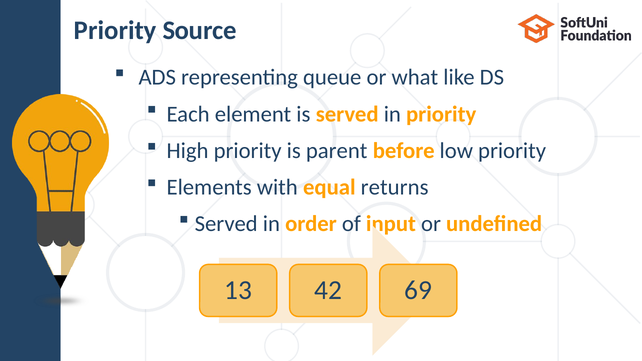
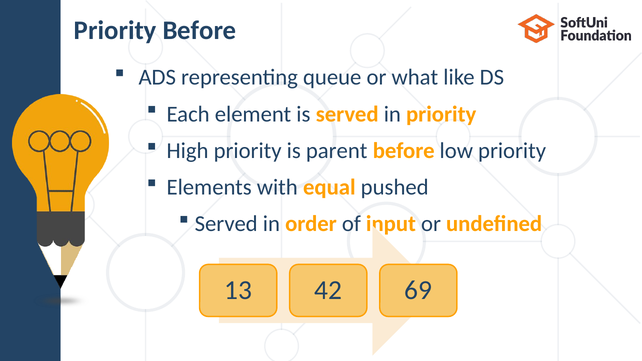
Priority Source: Source -> Before (199, 30)
returns: returns -> pushed (395, 187)
